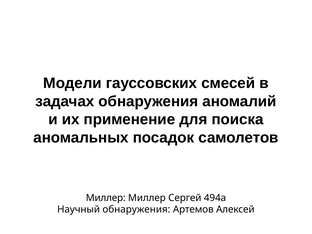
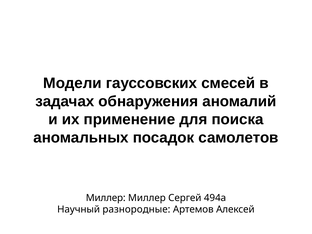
Научный обнаружения: обнаружения -> разнородные (136, 210)
